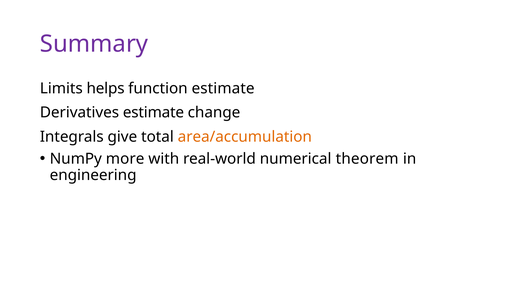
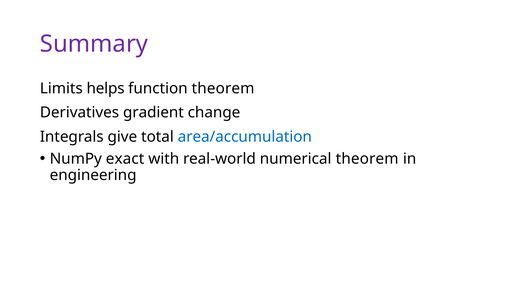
function estimate: estimate -> theorem (223, 88)
Derivatives estimate: estimate -> gradient (153, 113)
area/accumulation colour: orange -> blue (245, 137)
more: more -> exact (125, 159)
